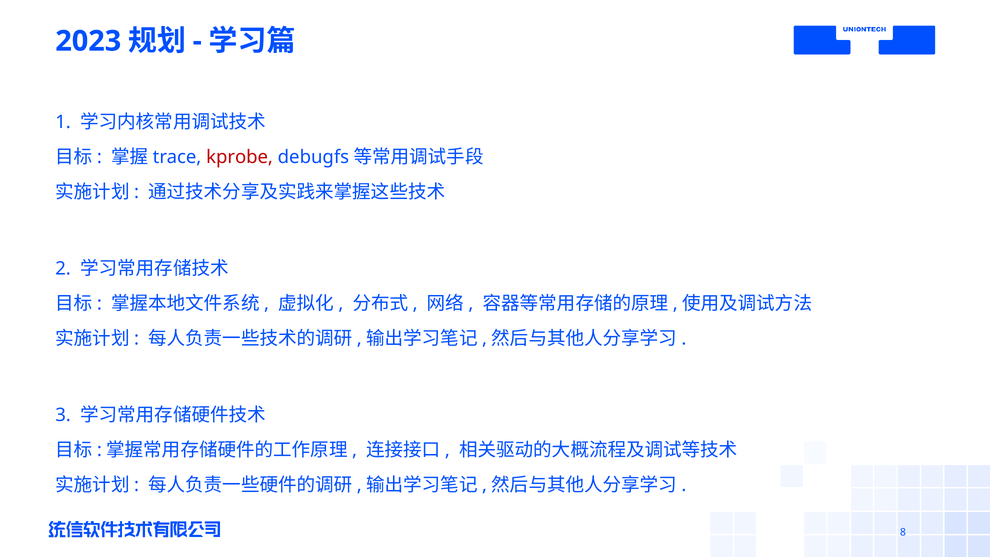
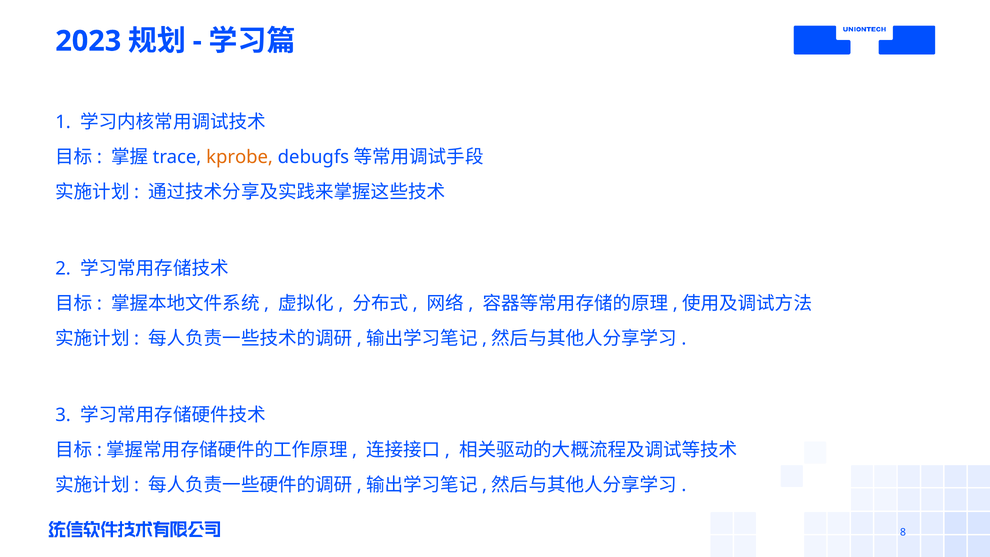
kprobe colour: red -> orange (240, 157)
